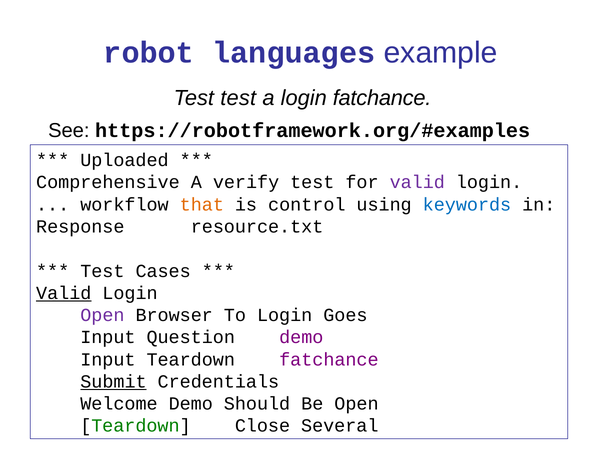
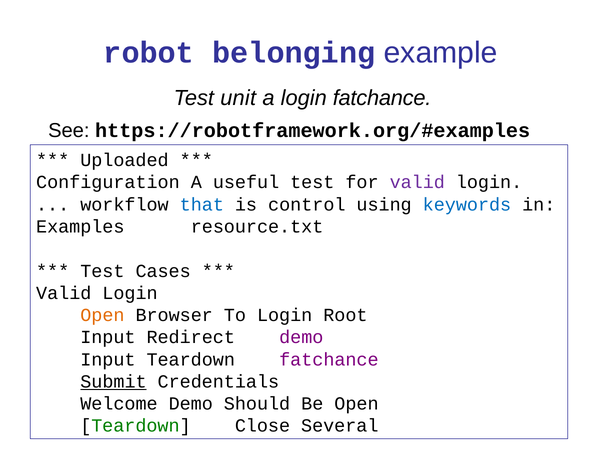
languages: languages -> belonging (294, 53)
Test test: test -> unit (238, 98)
Comprehensive: Comprehensive -> Configuration (108, 182)
verify: verify -> useful (246, 182)
that colour: orange -> blue (202, 205)
Response: Response -> Examples (80, 227)
Valid underline: present -> none (64, 293)
Open colour: purple -> orange (102, 315)
Goes: Goes -> Root (345, 315)
Question: Question -> Redirect (191, 337)
